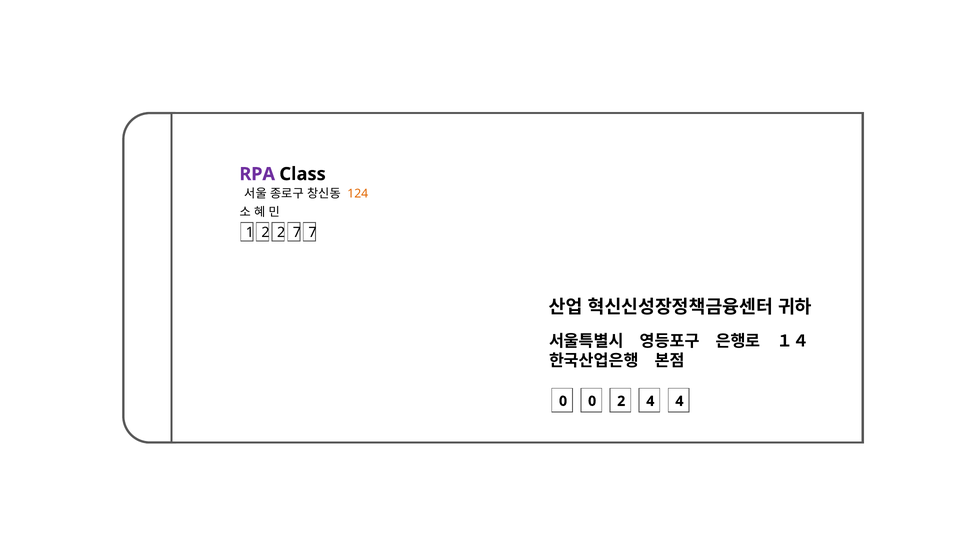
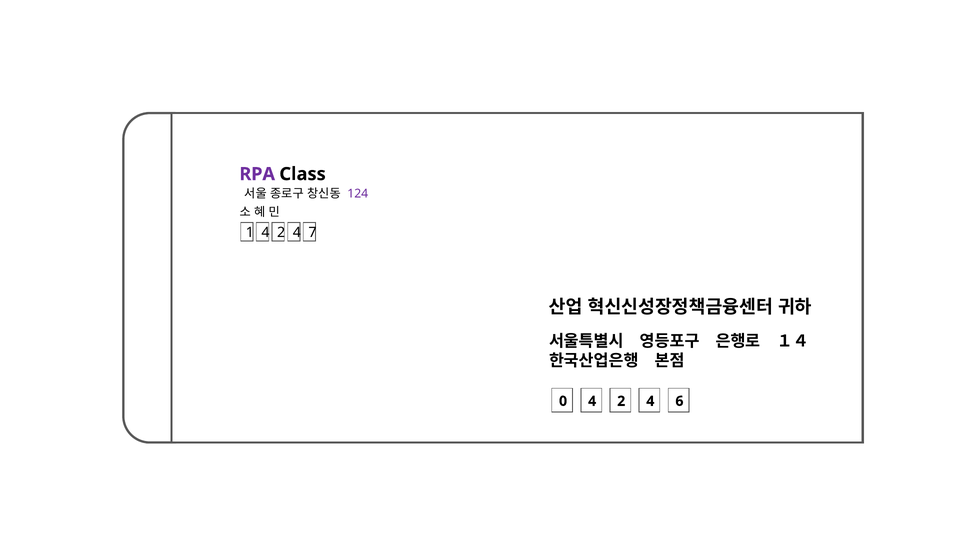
124 colour: orange -> purple (358, 194)
1 2: 2 -> 4 (266, 233)
7: 7 -> 4 (297, 233)
0 0: 0 -> 4 (592, 401)
4 4: 4 -> 6 (679, 401)
